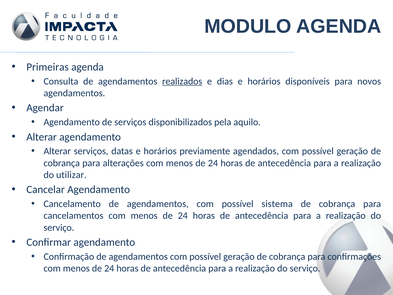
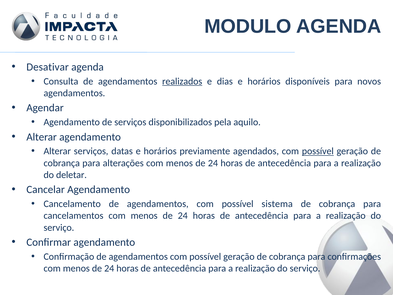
Primeiras: Primeiras -> Desativar (48, 67)
possível underline: none -> present (318, 151)
utilizar: utilizar -> deletar (71, 175)
